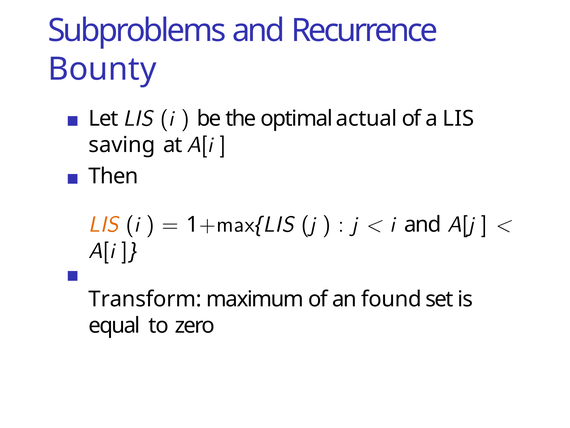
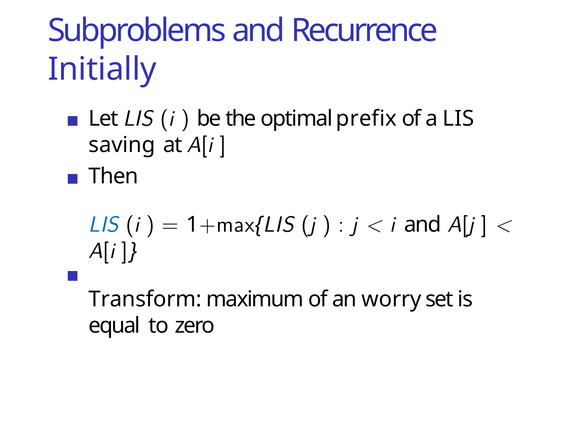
Bounty: Bounty -> Initially (102, 69)
actual: actual -> prefix (366, 118)
LIS colour: orange -> blue (103, 225)
found: found -> worry (391, 299)
